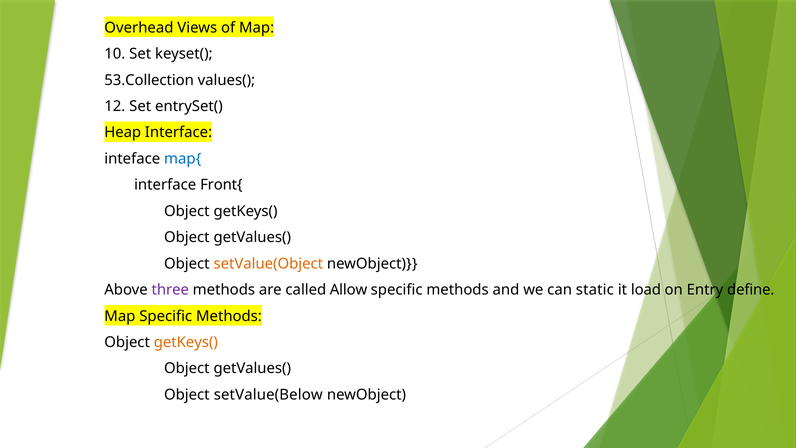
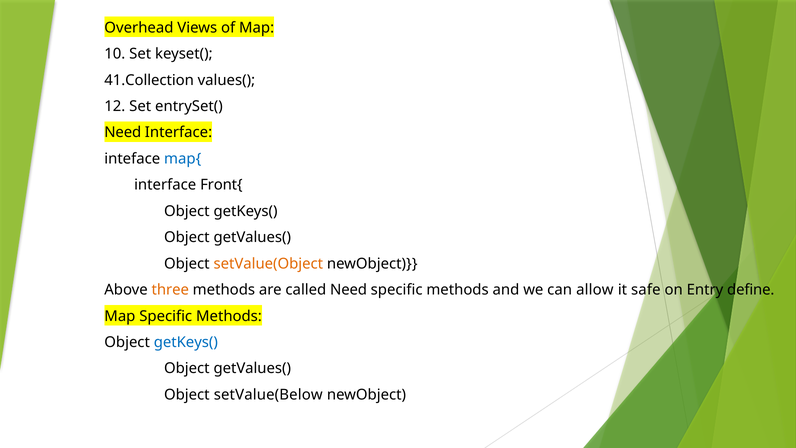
53.Collection: 53.Collection -> 41.Collection (149, 80)
Heap: Heap -> Need (123, 132)
three colour: purple -> orange (170, 290)
called Allow: Allow -> Need (349, 290)
static: static -> allow (595, 290)
load: load -> safe (646, 290)
getKeys( colour: orange -> blue (186, 342)
